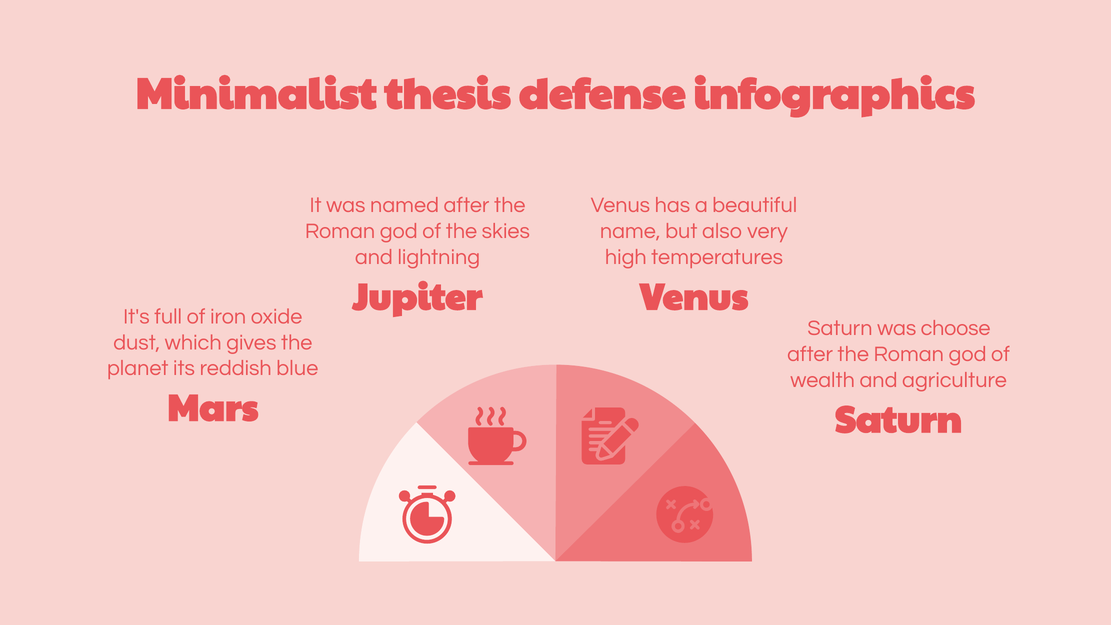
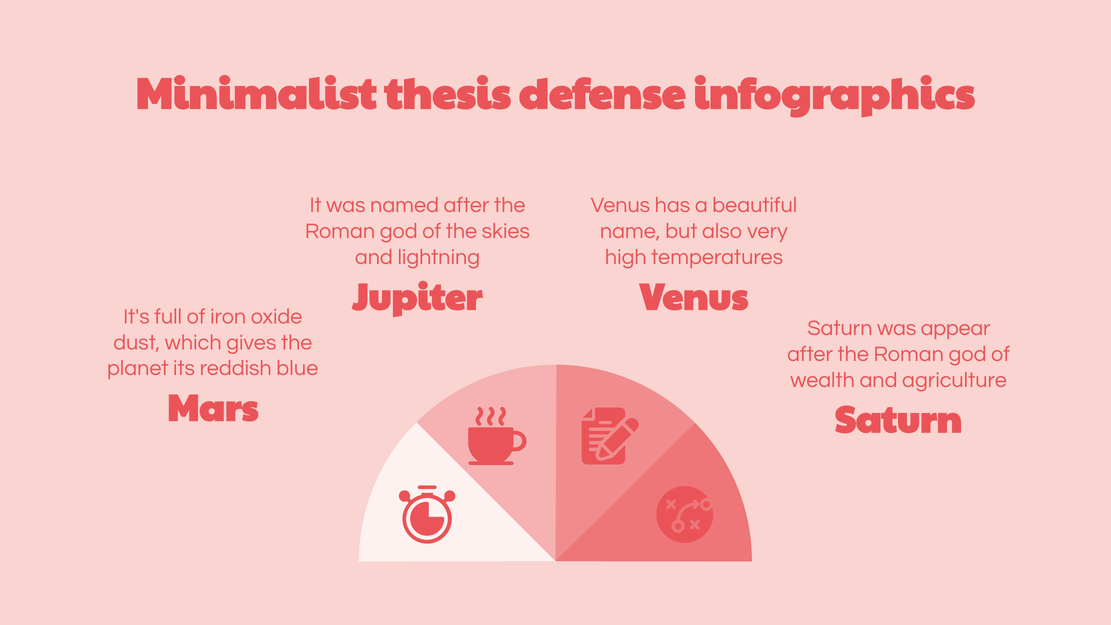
choose: choose -> appear (956, 328)
